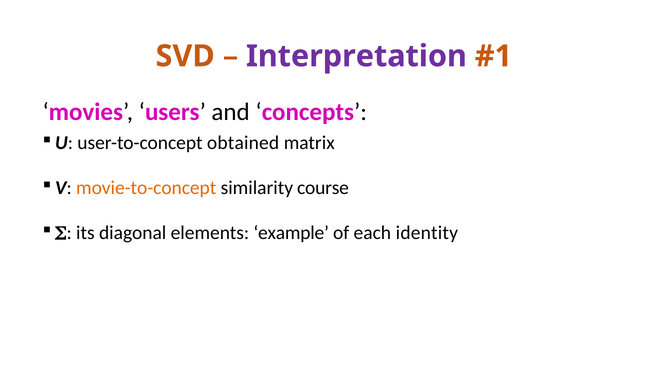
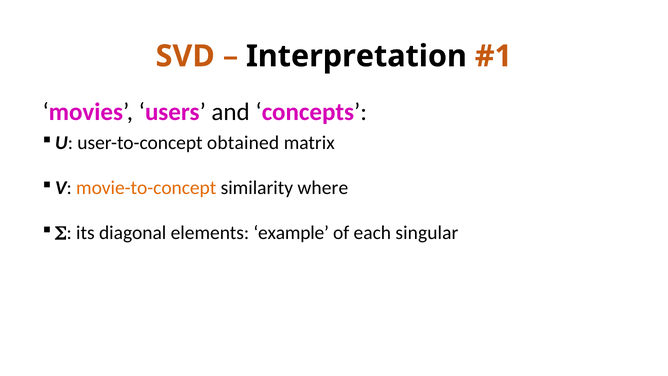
Interpretation colour: purple -> black (356, 56)
course: course -> where (323, 188)
identity: identity -> singular (427, 233)
